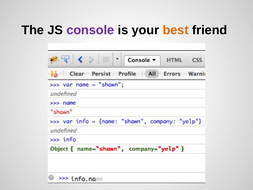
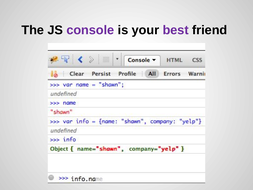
best colour: orange -> purple (176, 30)
